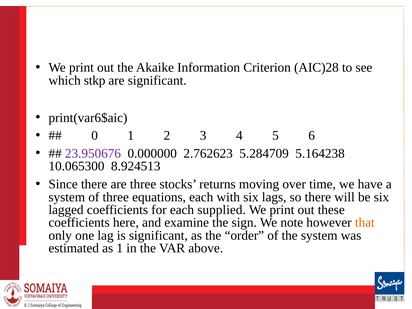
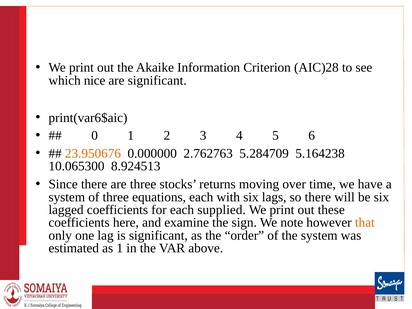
stkp: stkp -> nice (95, 80)
23.950676 colour: purple -> orange (93, 154)
2.762623: 2.762623 -> 2.762763 (208, 154)
